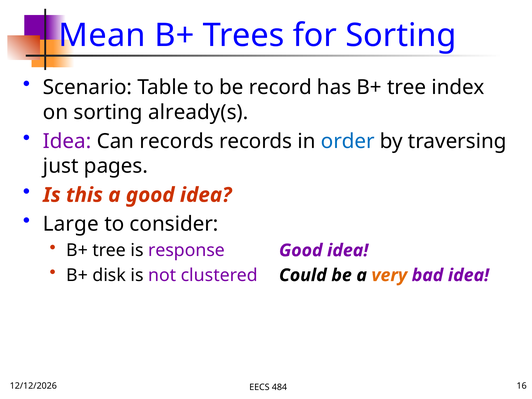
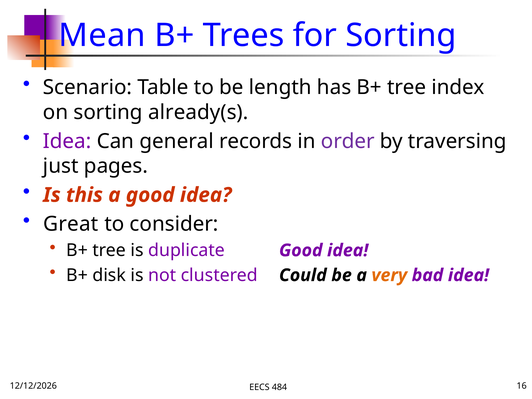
record: record -> length (280, 87)
Can records: records -> general (177, 141)
order colour: blue -> purple (348, 141)
Large: Large -> Great (71, 224)
response: response -> duplicate (187, 250)
